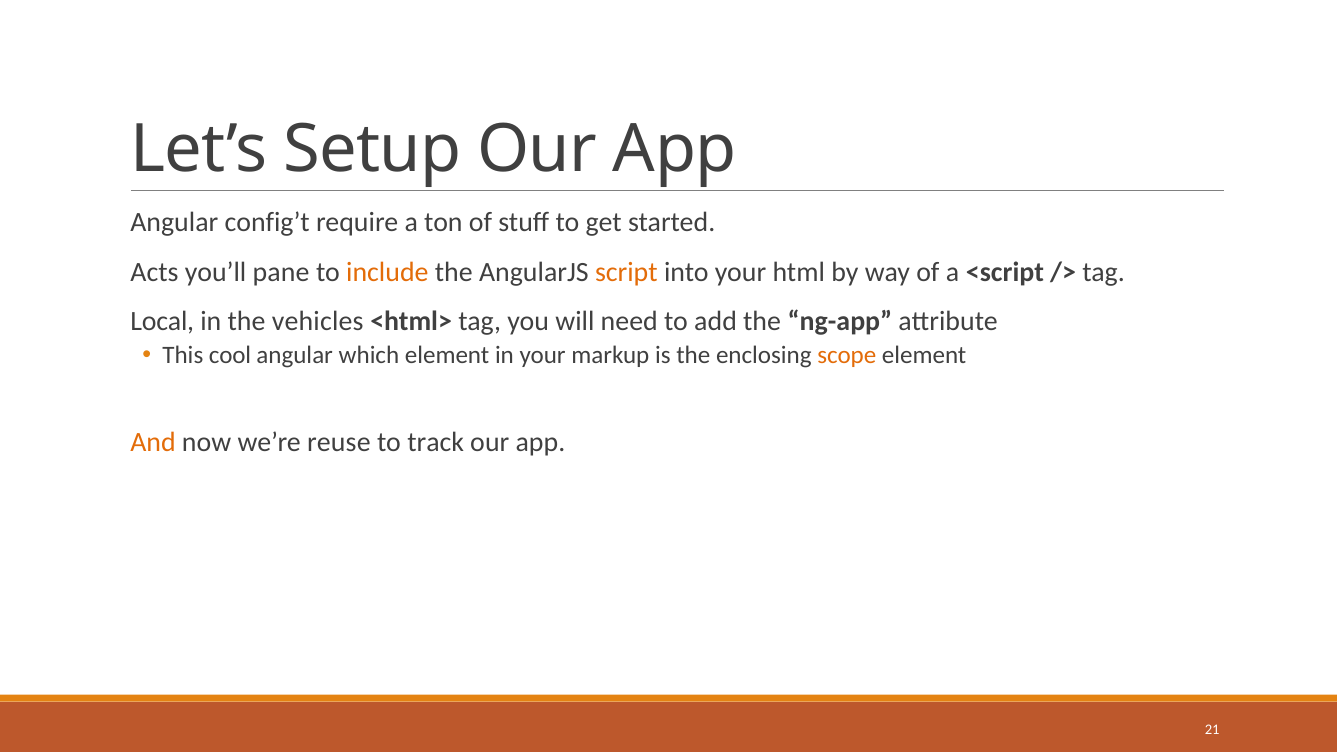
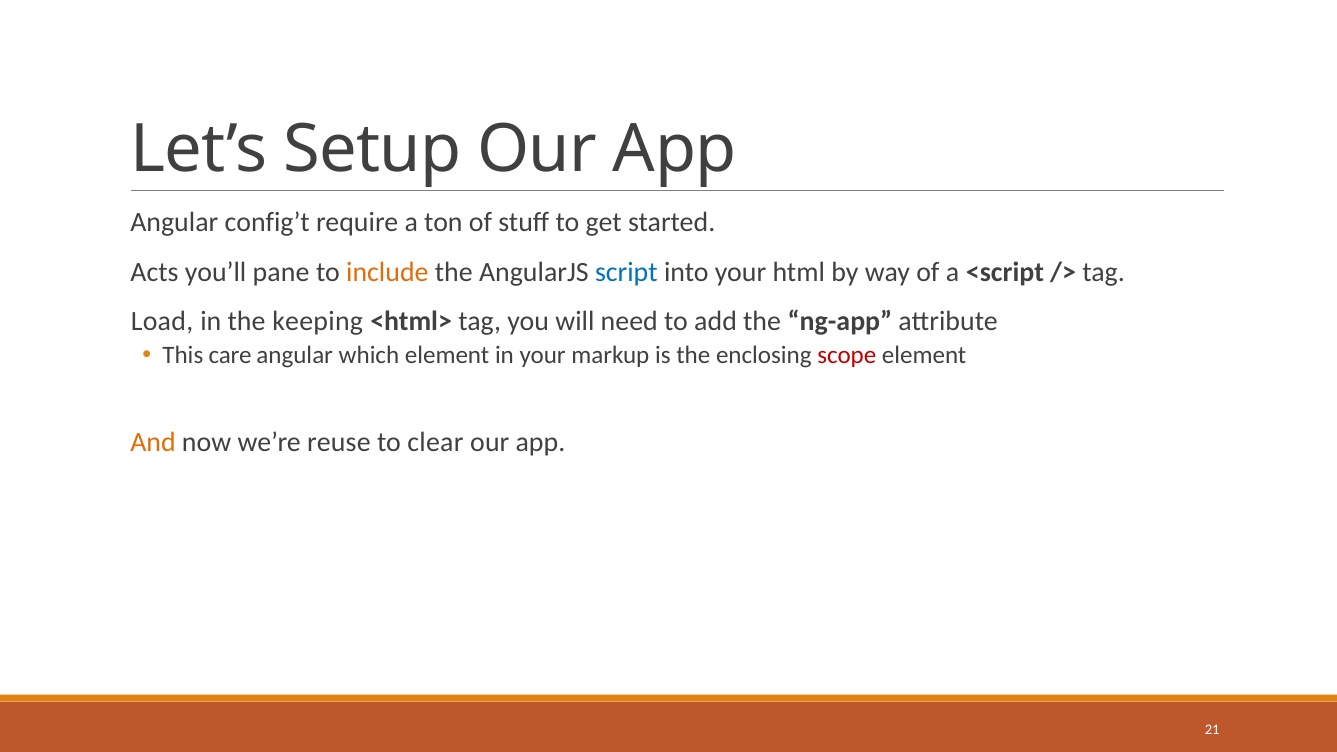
script colour: orange -> blue (626, 272)
Local: Local -> Load (162, 321)
vehicles: vehicles -> keeping (318, 321)
cool: cool -> care (230, 356)
scope colour: orange -> red (847, 356)
track: track -> clear (435, 442)
